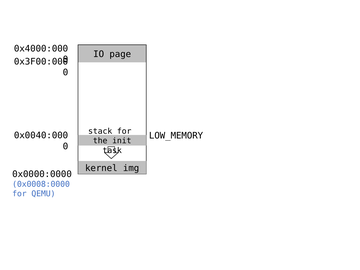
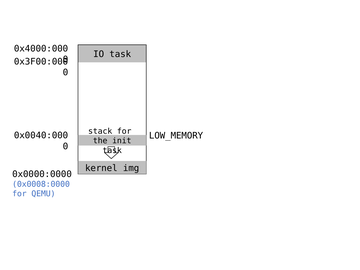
IO page: page -> task (120, 54)
